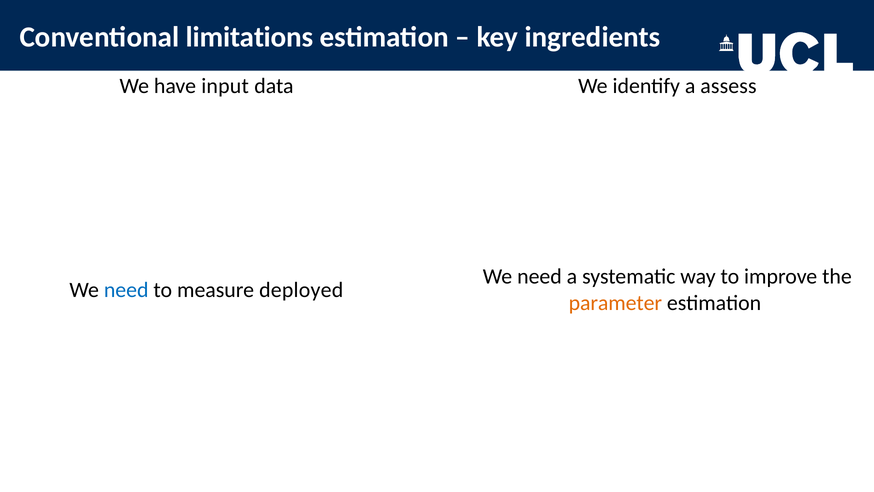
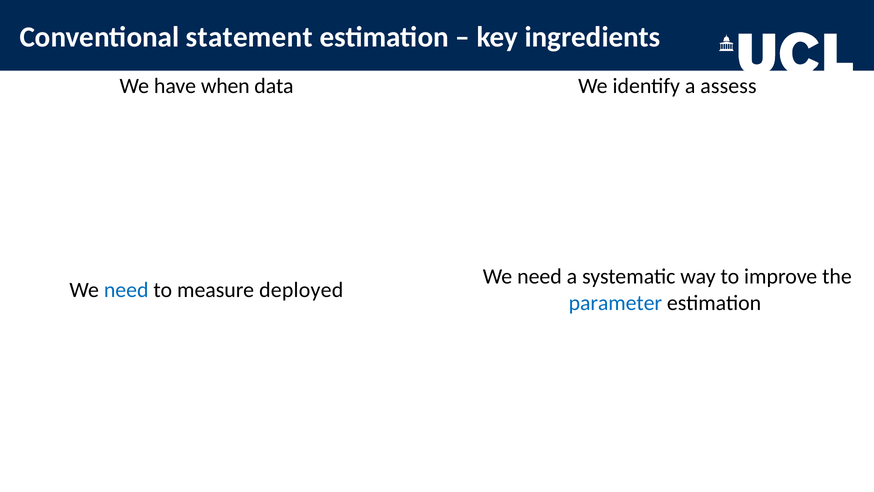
limitations: limitations -> statement (249, 37)
input: input -> when (225, 86)
parameter colour: orange -> blue (615, 303)
